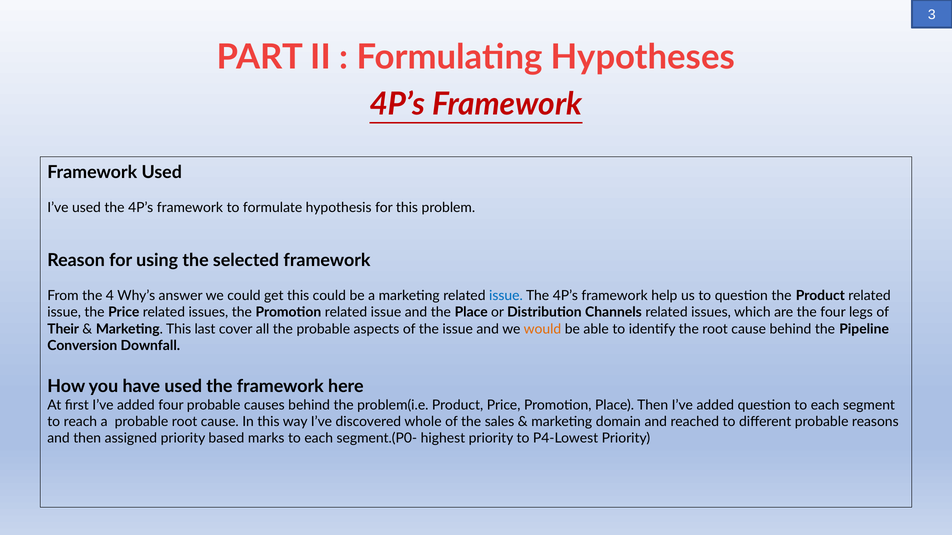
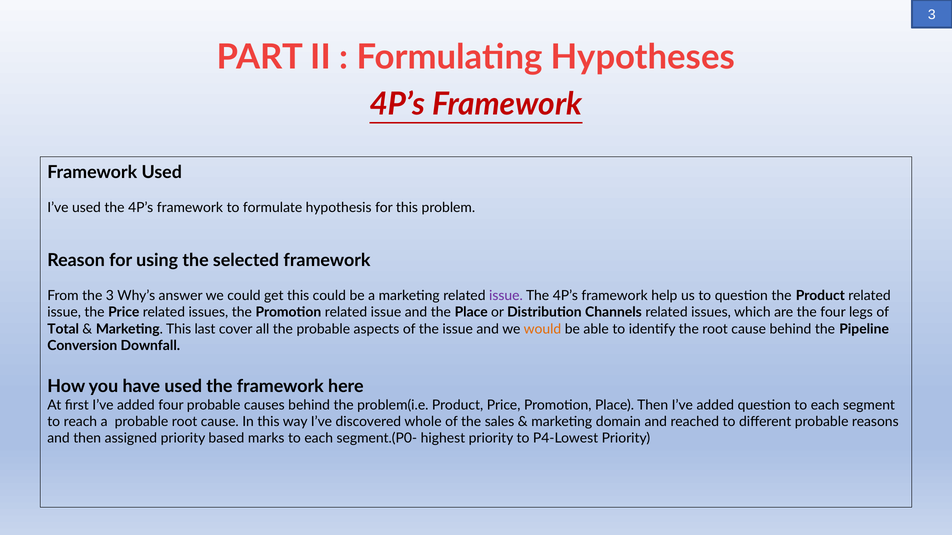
the 4: 4 -> 3 (110, 296)
issue colour: blue -> purple (506, 296)
Their: Their -> Total (63, 329)
